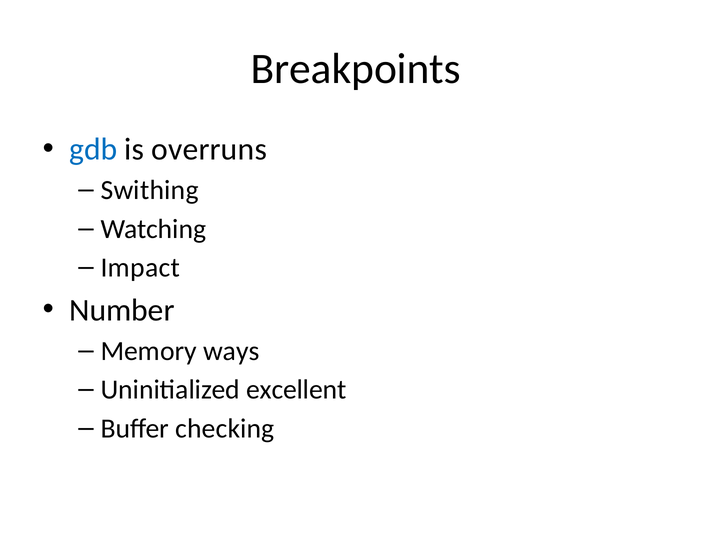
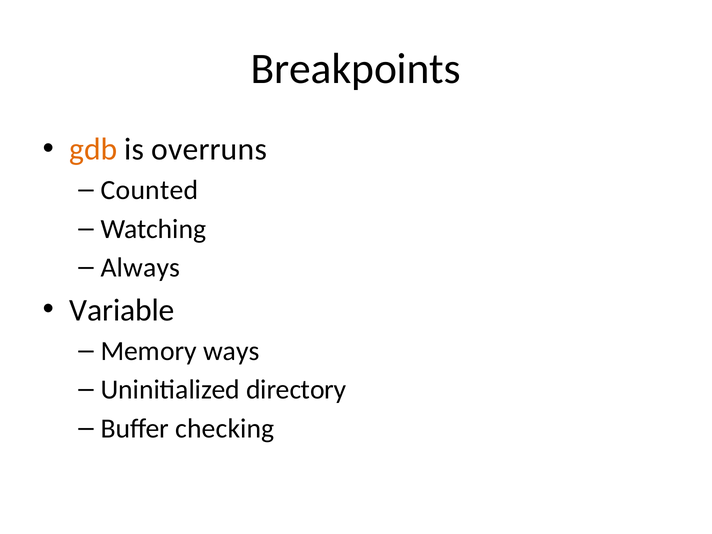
gdb colour: blue -> orange (93, 149)
Swithing: Swithing -> Counted (150, 190)
Impact: Impact -> Always (140, 268)
Number: Number -> Variable (122, 310)
excellent: excellent -> directory (296, 390)
